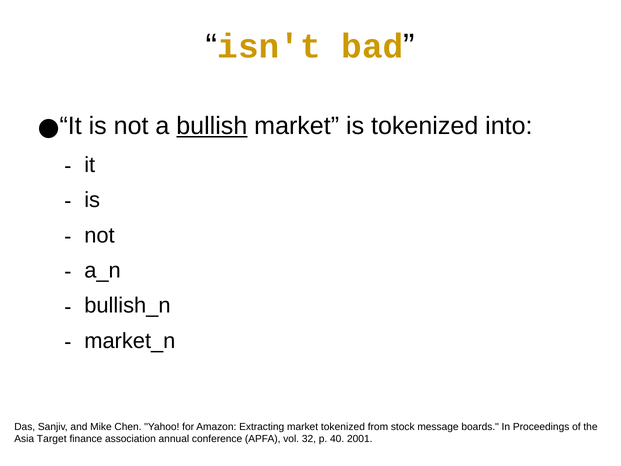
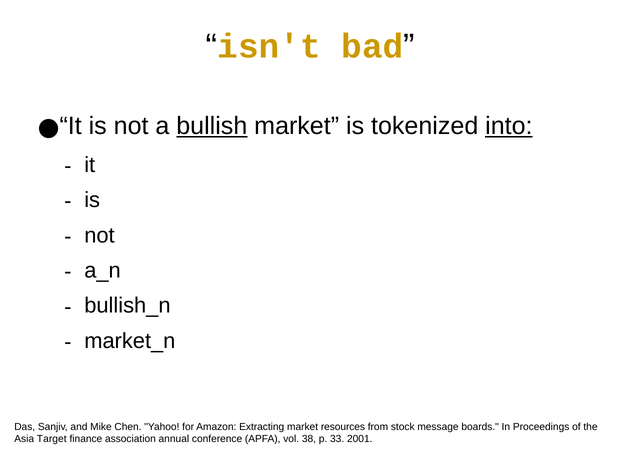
into underline: none -> present (509, 126)
market tokenized: tokenized -> resources (343, 426)
32: 32 -> 38 (309, 439)
40: 40 -> 33 (337, 439)
